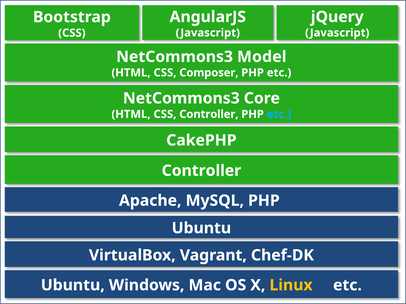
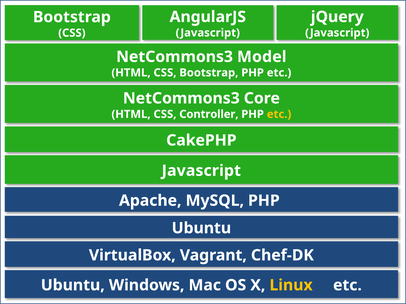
CSS Composer: Composer -> Bootstrap (209, 73)
etc colour: light blue -> yellow (279, 114)
Controller: Controller -> Javascript (201, 171)
